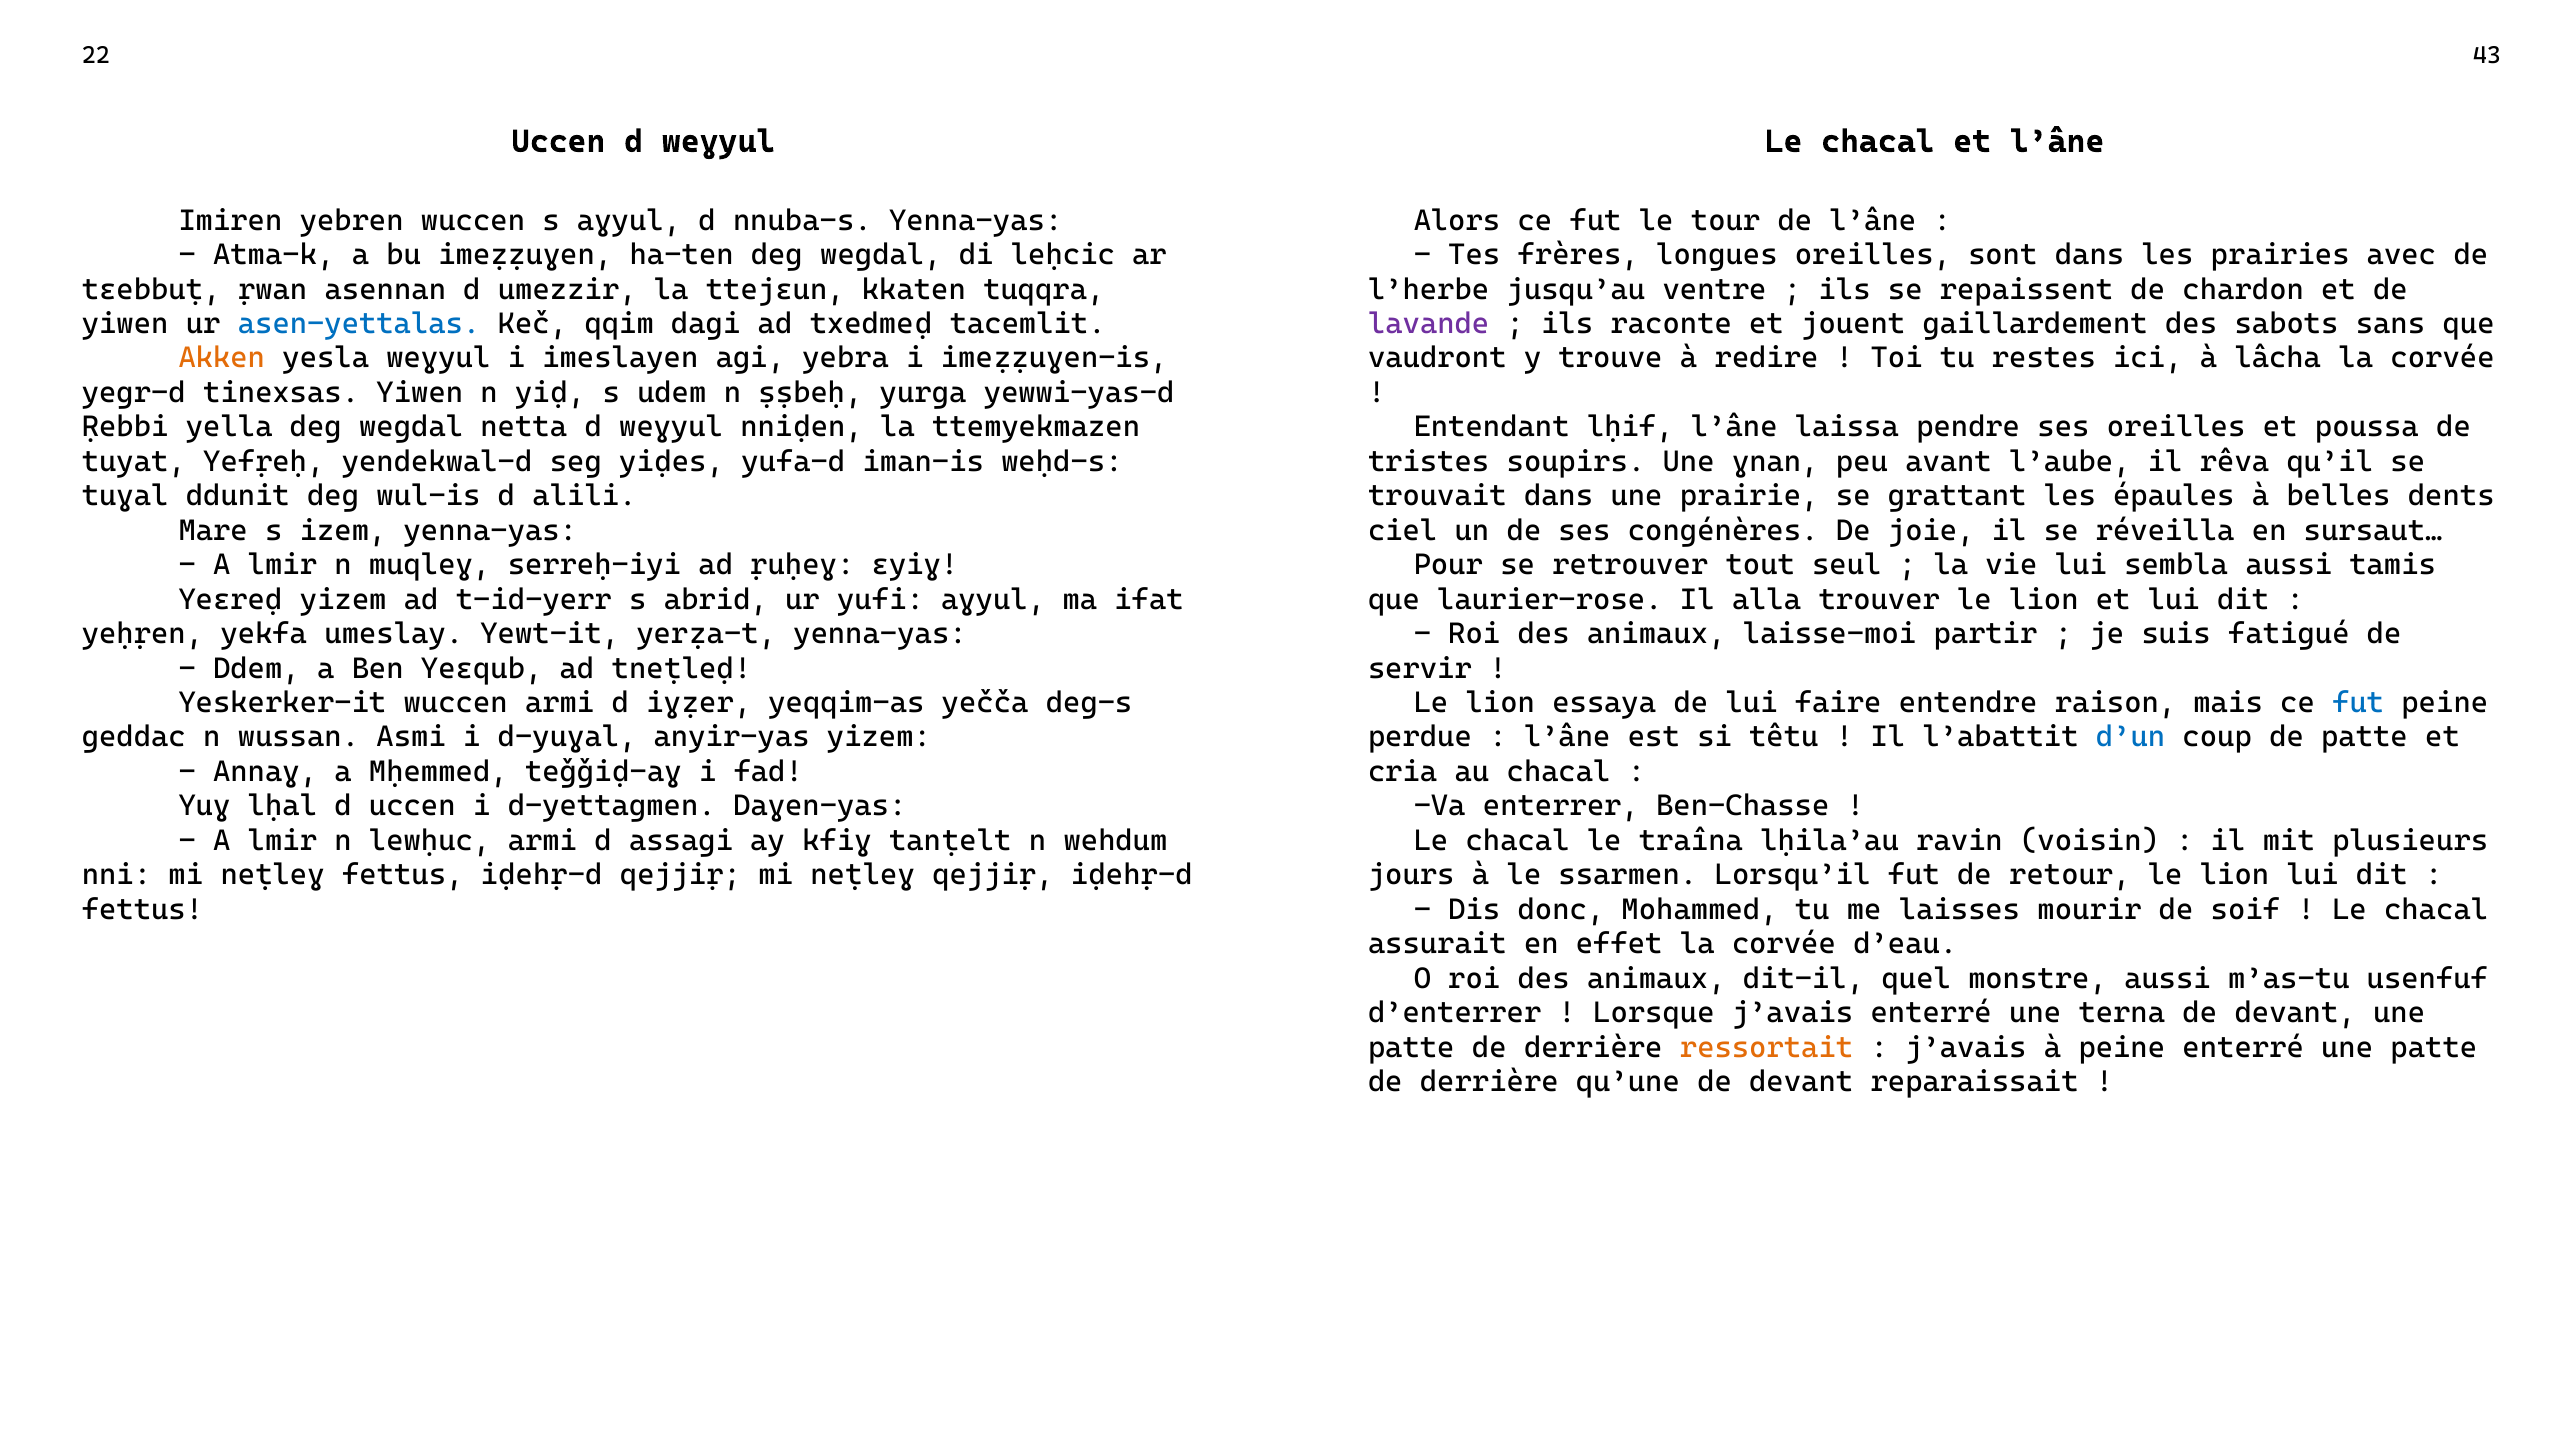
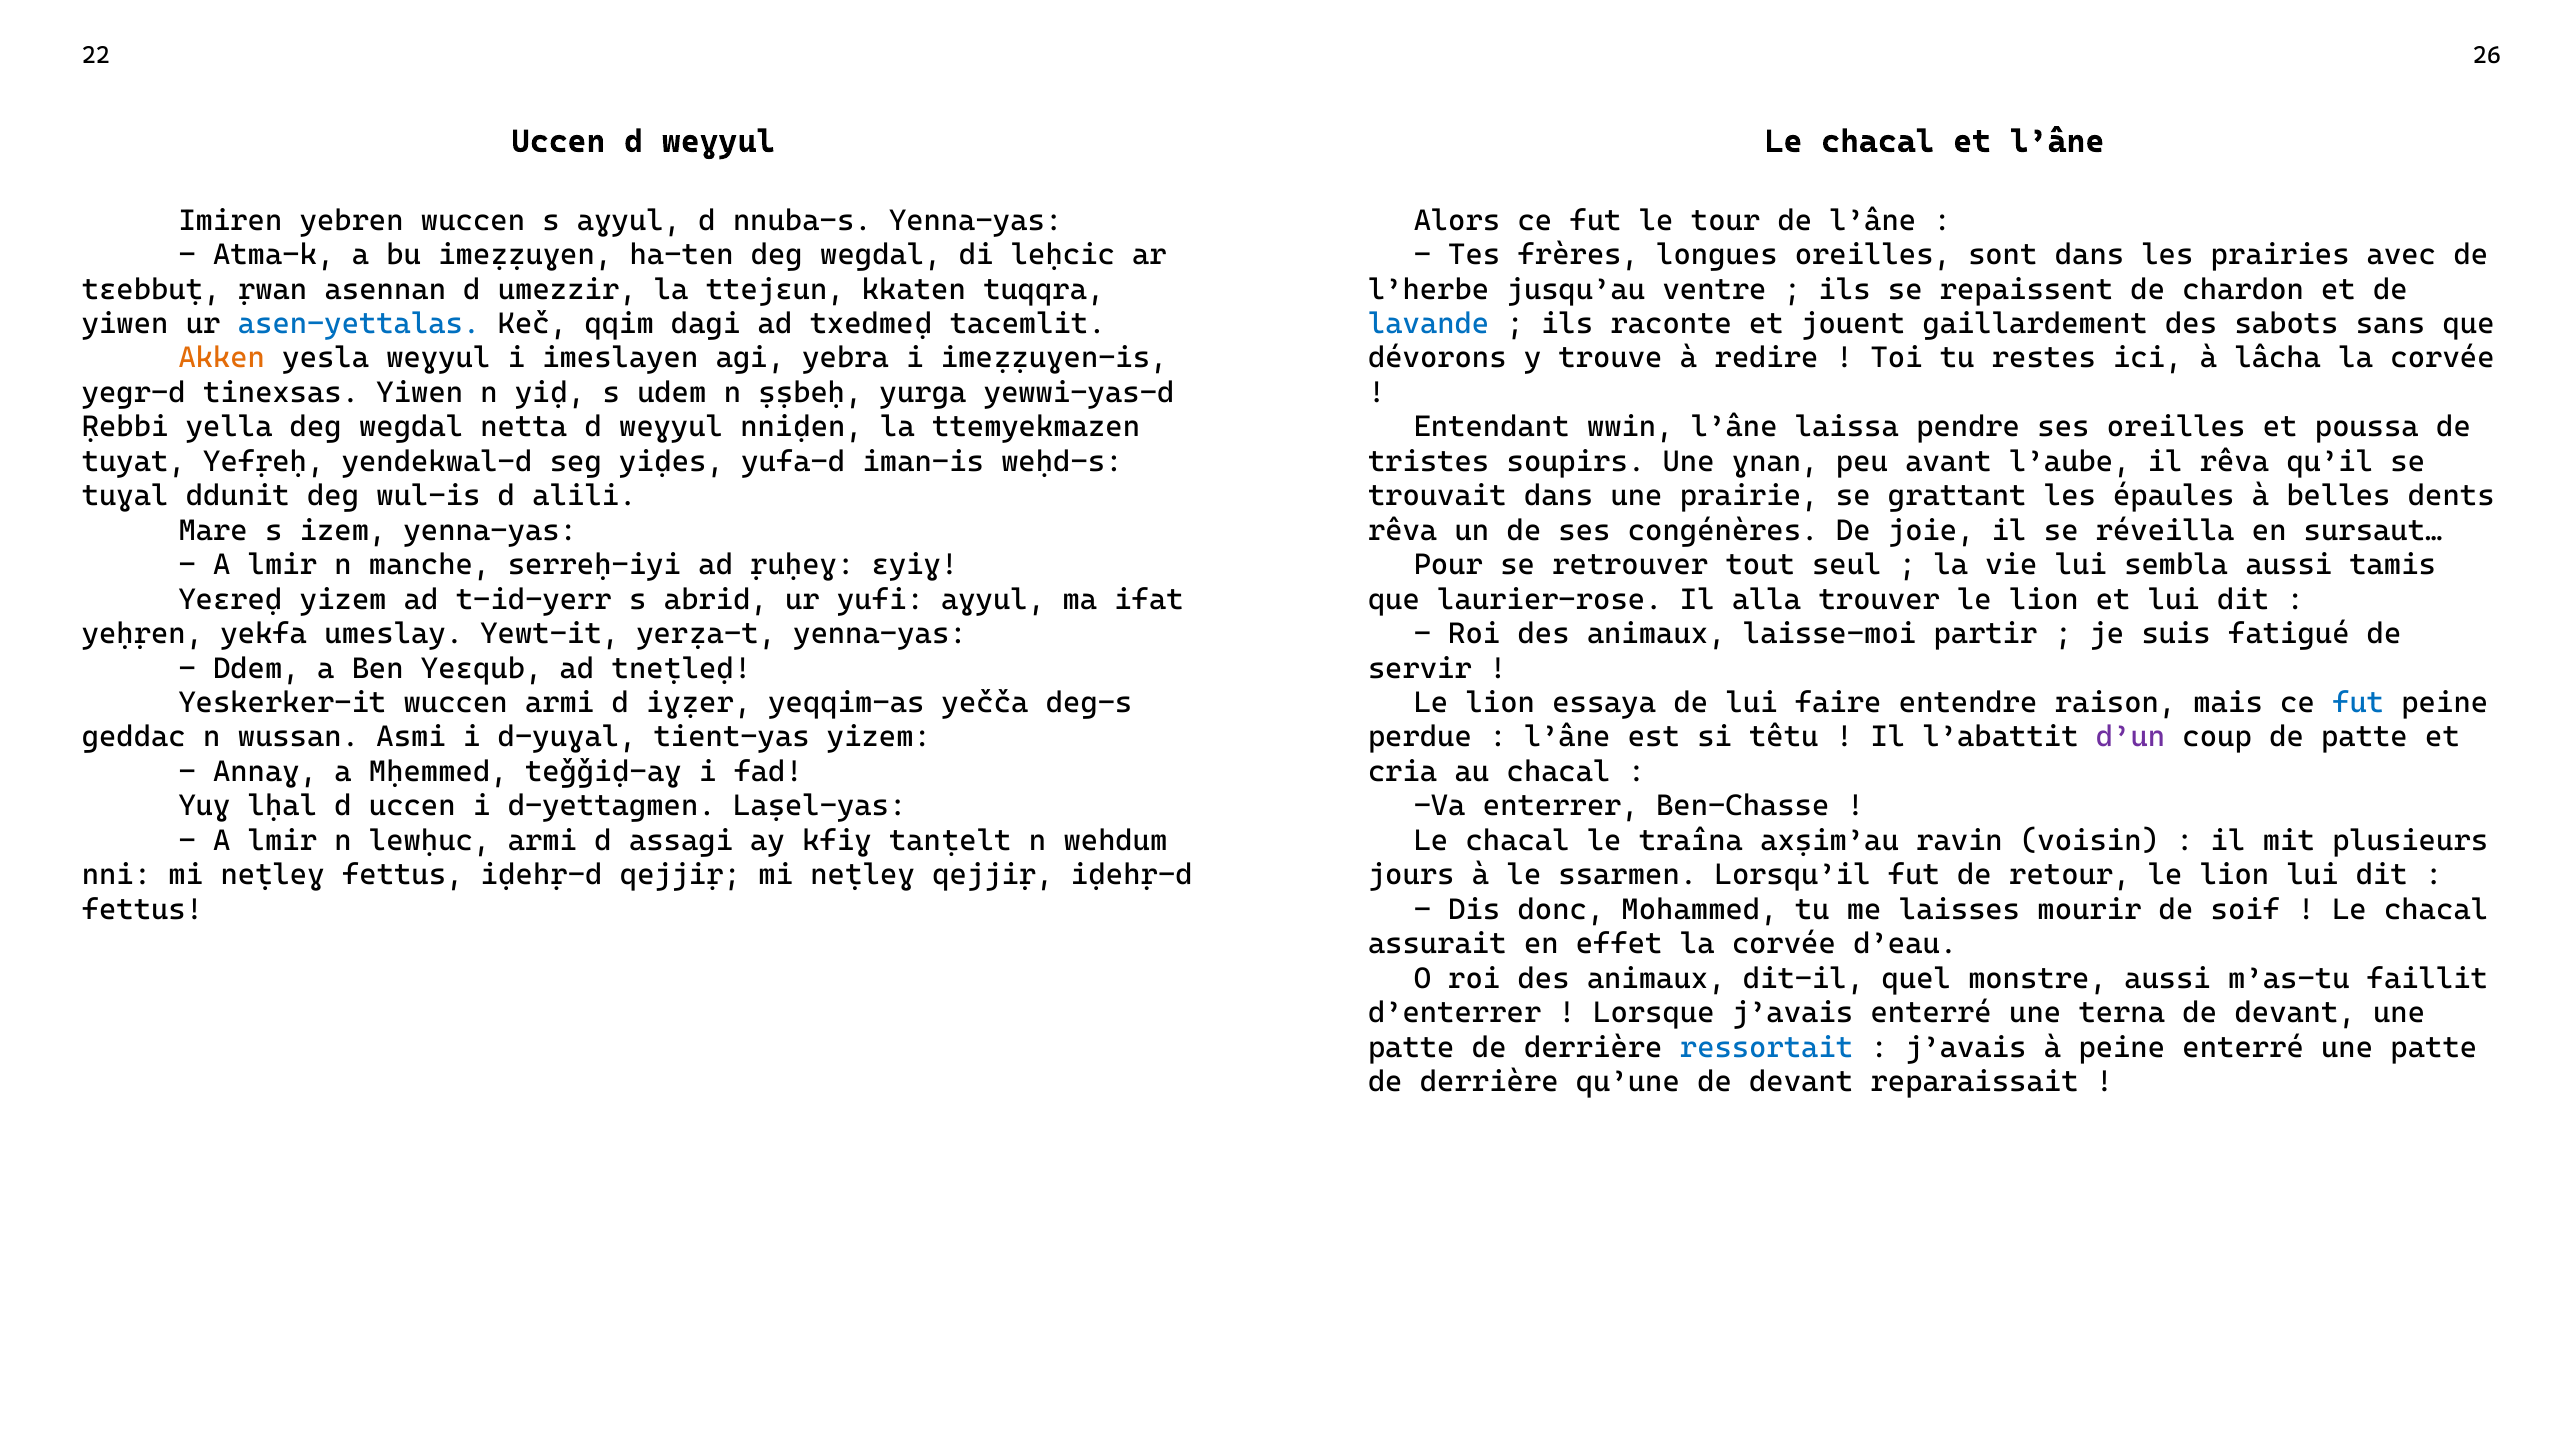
43: 43 -> 26 (2487, 56)
lavande colour: purple -> blue (1429, 324)
vaudront: vaudront -> dévorons (1437, 358)
lḥif: lḥif -> wwin (1630, 427)
ciel: ciel -> rêva (1403, 530)
muqleɣ: muqleɣ -> manche (430, 565)
anyir-yas: anyir-yas -> tient-yas (732, 737)
d’un colour: blue -> purple (2131, 737)
Daɣen-yas: Daɣen-yas -> Laṣel-yas (820, 806)
lḥila’au: lḥila’au -> axṣim’au (1830, 841)
usenfuf: usenfuf -> faillit (2427, 978)
ressortait colour: orange -> blue (1767, 1047)
